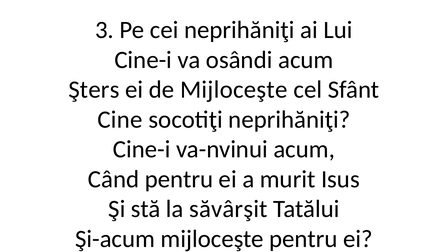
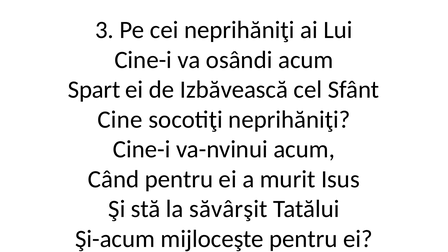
Şters: Şters -> Spart (94, 90)
de Mijloceşte: Mijloceşte -> Izbăvească (234, 90)
